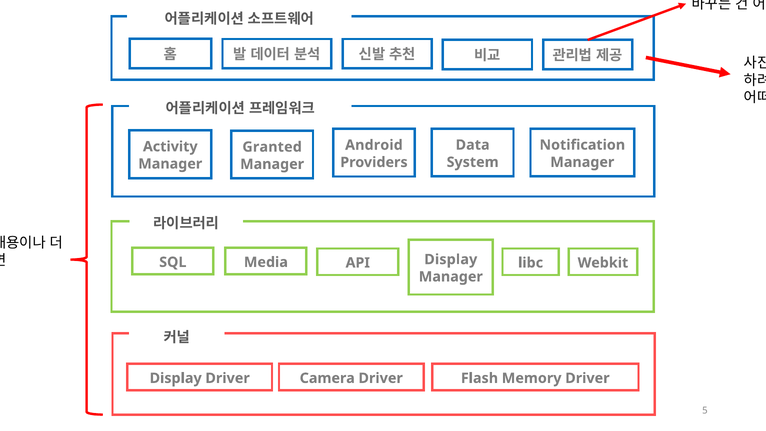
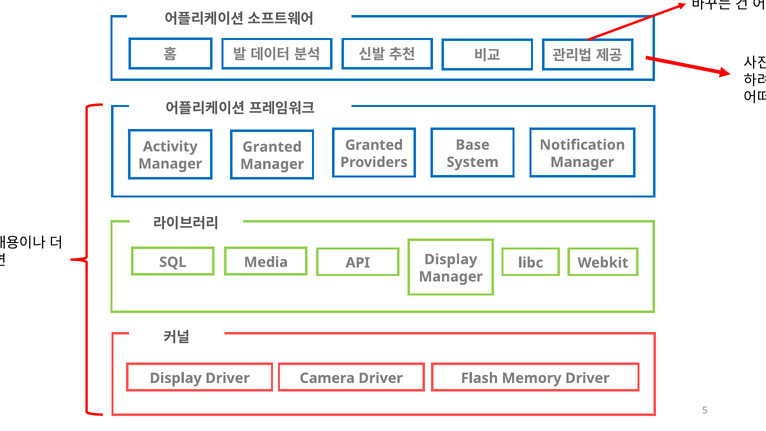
Data: Data -> Base (473, 145)
Android: Android -> Granted (374, 145)
